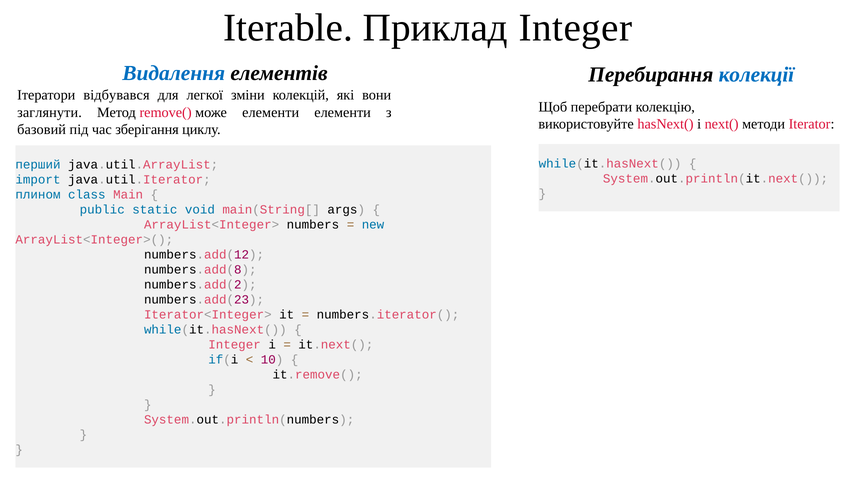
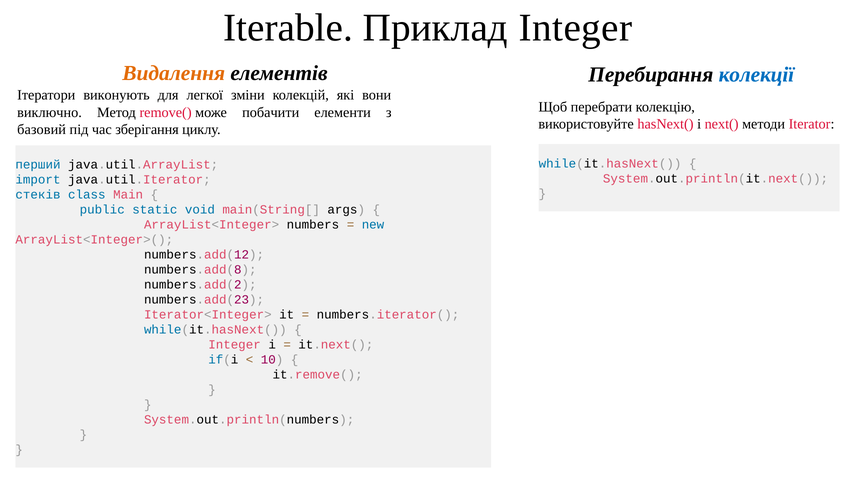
Видалення colour: blue -> orange (174, 73)
відбувався: відбувався -> виконують (117, 95)
заглянути: заглянути -> виключно (50, 112)
може елементи: елементи -> побачити (271, 112)
плином: плином -> стеків (38, 195)
